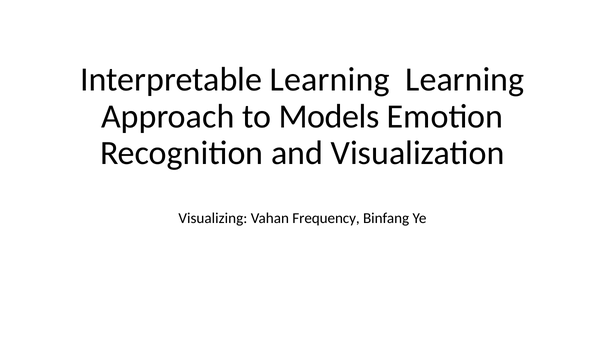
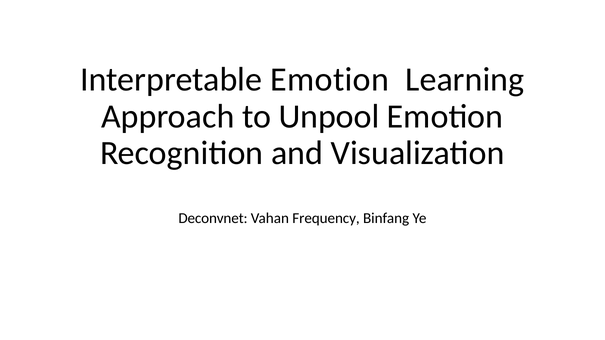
Interpretable Learning: Learning -> Emotion (330, 80)
Models: Models -> Unpool (329, 117)
Visualizing: Visualizing -> Deconvnet (213, 219)
